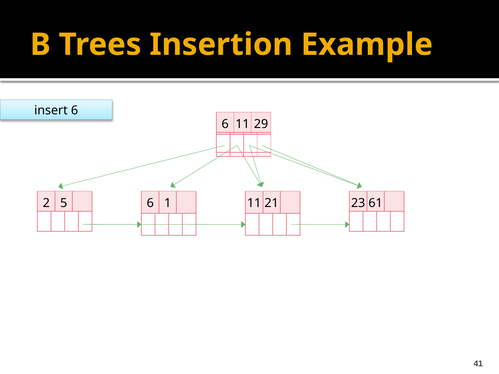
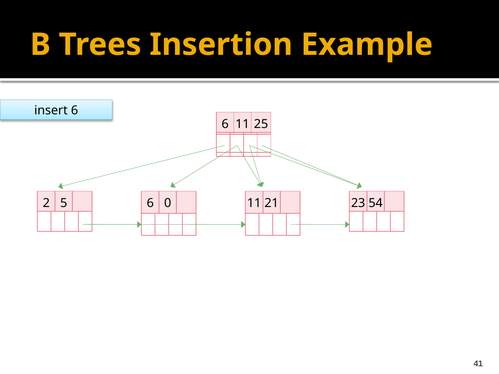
29: 29 -> 25 (261, 124)
1: 1 -> 0 (168, 203)
61: 61 -> 54 (376, 203)
